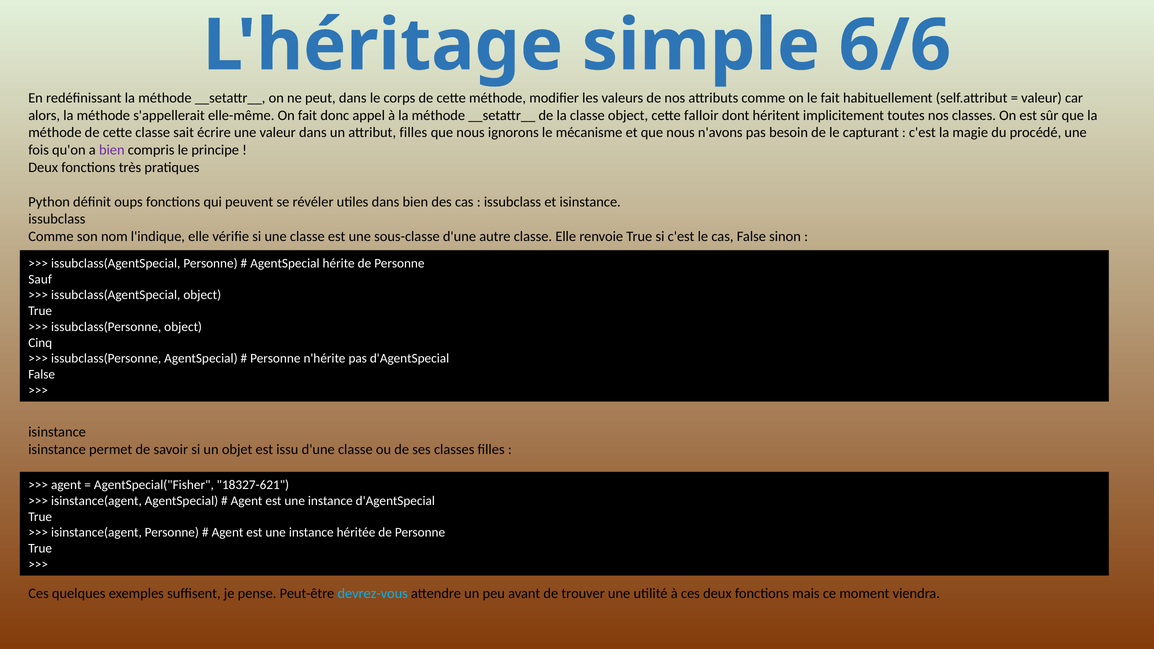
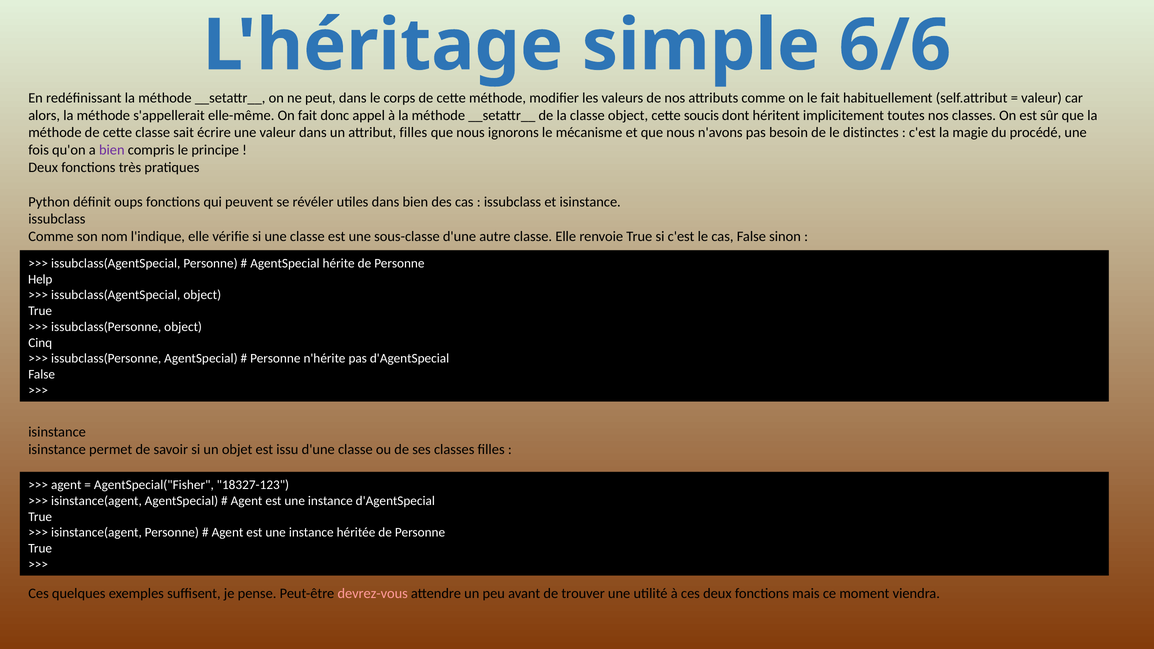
falloir: falloir -> soucis (701, 115)
capturant: capturant -> distinctes (871, 133)
Sauf: Sauf -> Help (40, 279)
18327-621: 18327-621 -> 18327-123 (253, 485)
devrez-vous colour: light blue -> pink (373, 594)
